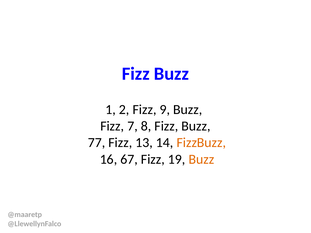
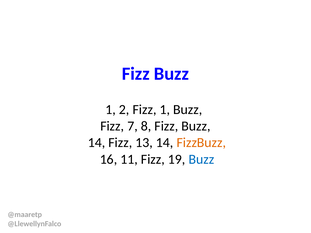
Fizz 9: 9 -> 1 (165, 110)
77: 77 -> 14 (97, 143)
67: 67 -> 11 (129, 159)
Buzz colour: orange -> blue (201, 159)
